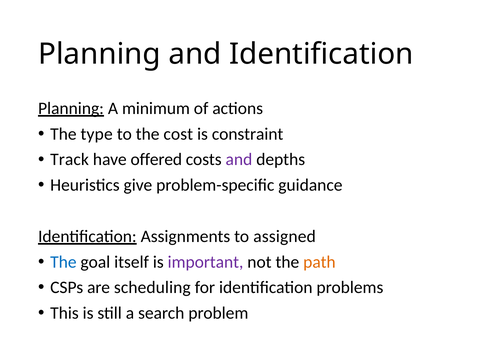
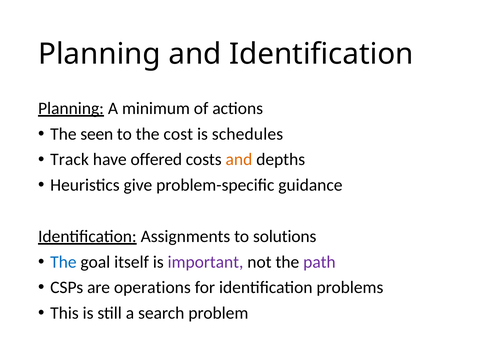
type: type -> seen (97, 134)
constraint: constraint -> schedules (247, 134)
and colour: purple -> orange (239, 160)
assigned: assigned -> solutions (285, 236)
path colour: orange -> purple (319, 262)
scheduling: scheduling -> operations (152, 288)
